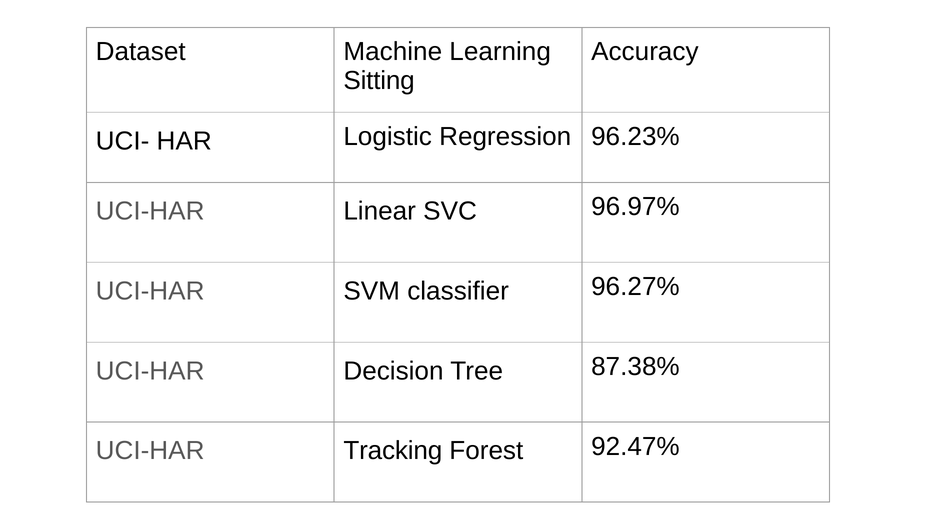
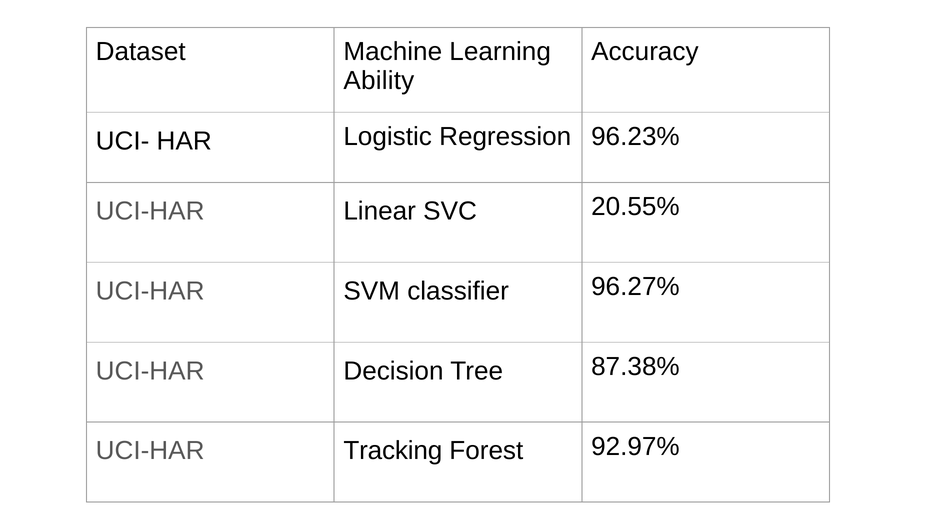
Sitting: Sitting -> Ability (379, 81)
96.97%: 96.97% -> 20.55% (635, 207)
92.47%: 92.47% -> 92.97% (635, 447)
